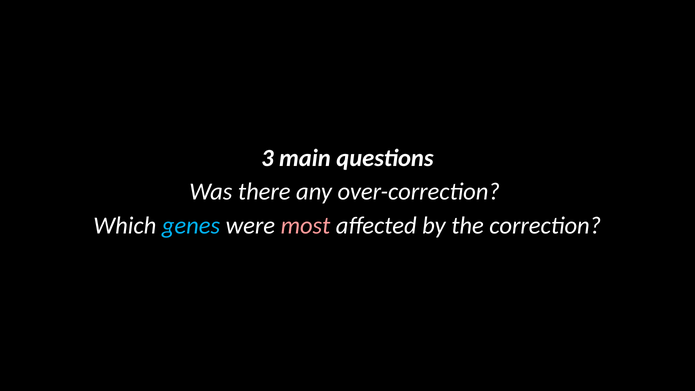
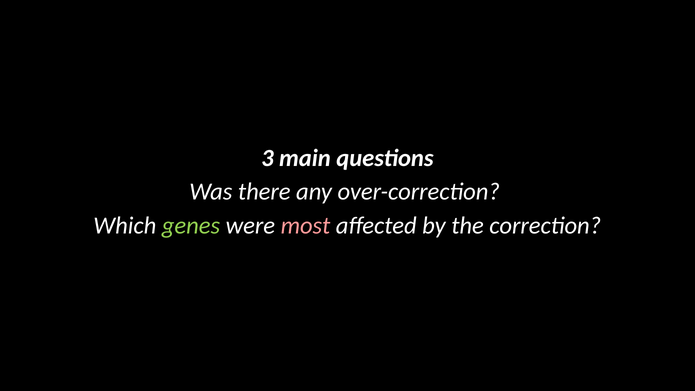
genes colour: light blue -> light green (191, 226)
